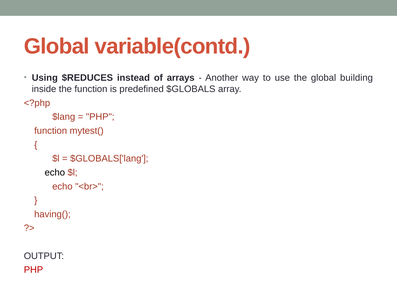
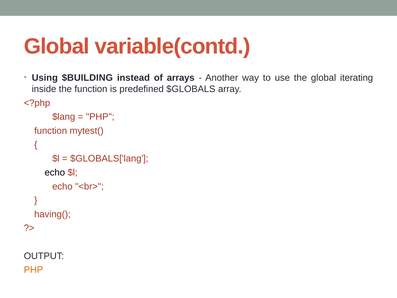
$REDUCES: $REDUCES -> $BUILDING (87, 78)
building: building -> iterating (357, 78)
PHP colour: red -> orange (33, 270)
